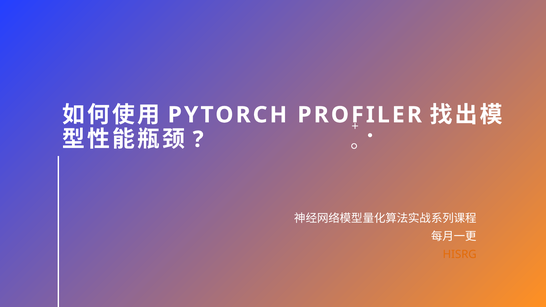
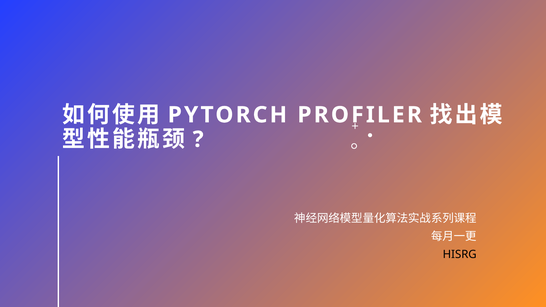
HISRG colour: orange -> black (460, 255)
